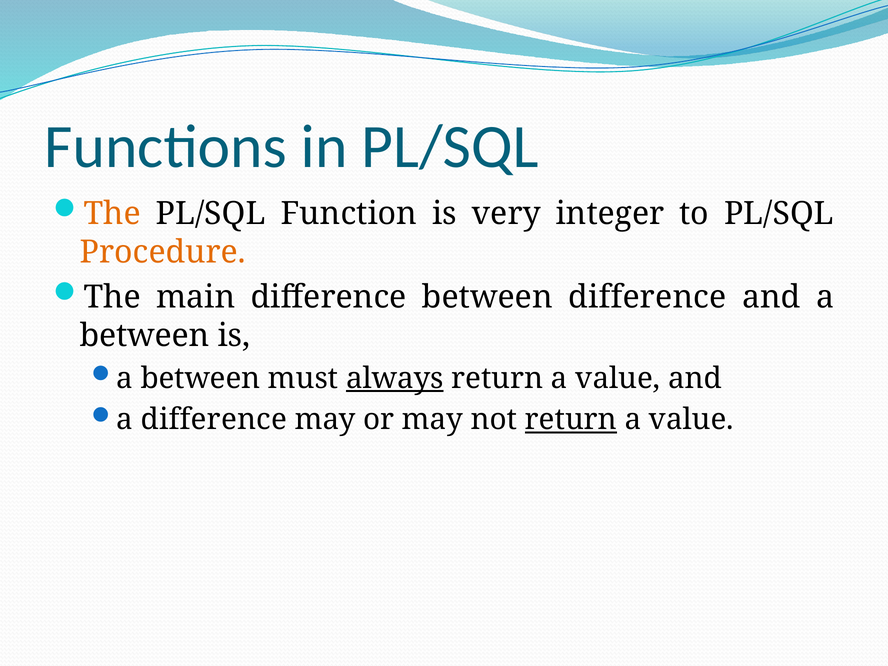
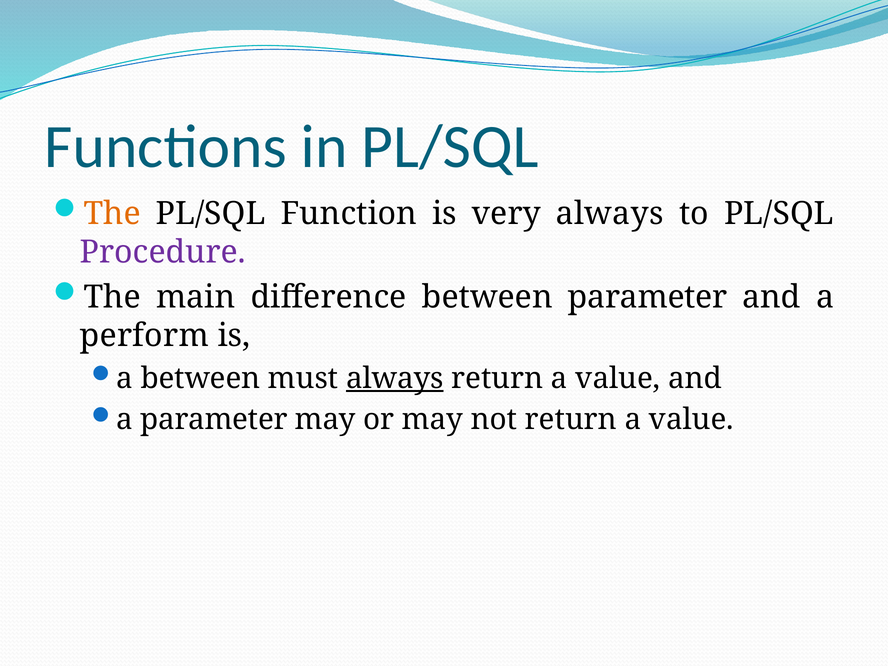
very integer: integer -> always (610, 214)
Procedure colour: orange -> purple (163, 252)
between difference: difference -> parameter (648, 297)
between: between -> perform (144, 336)
a difference: difference -> parameter (214, 420)
return underline: present -> none (571, 420)
